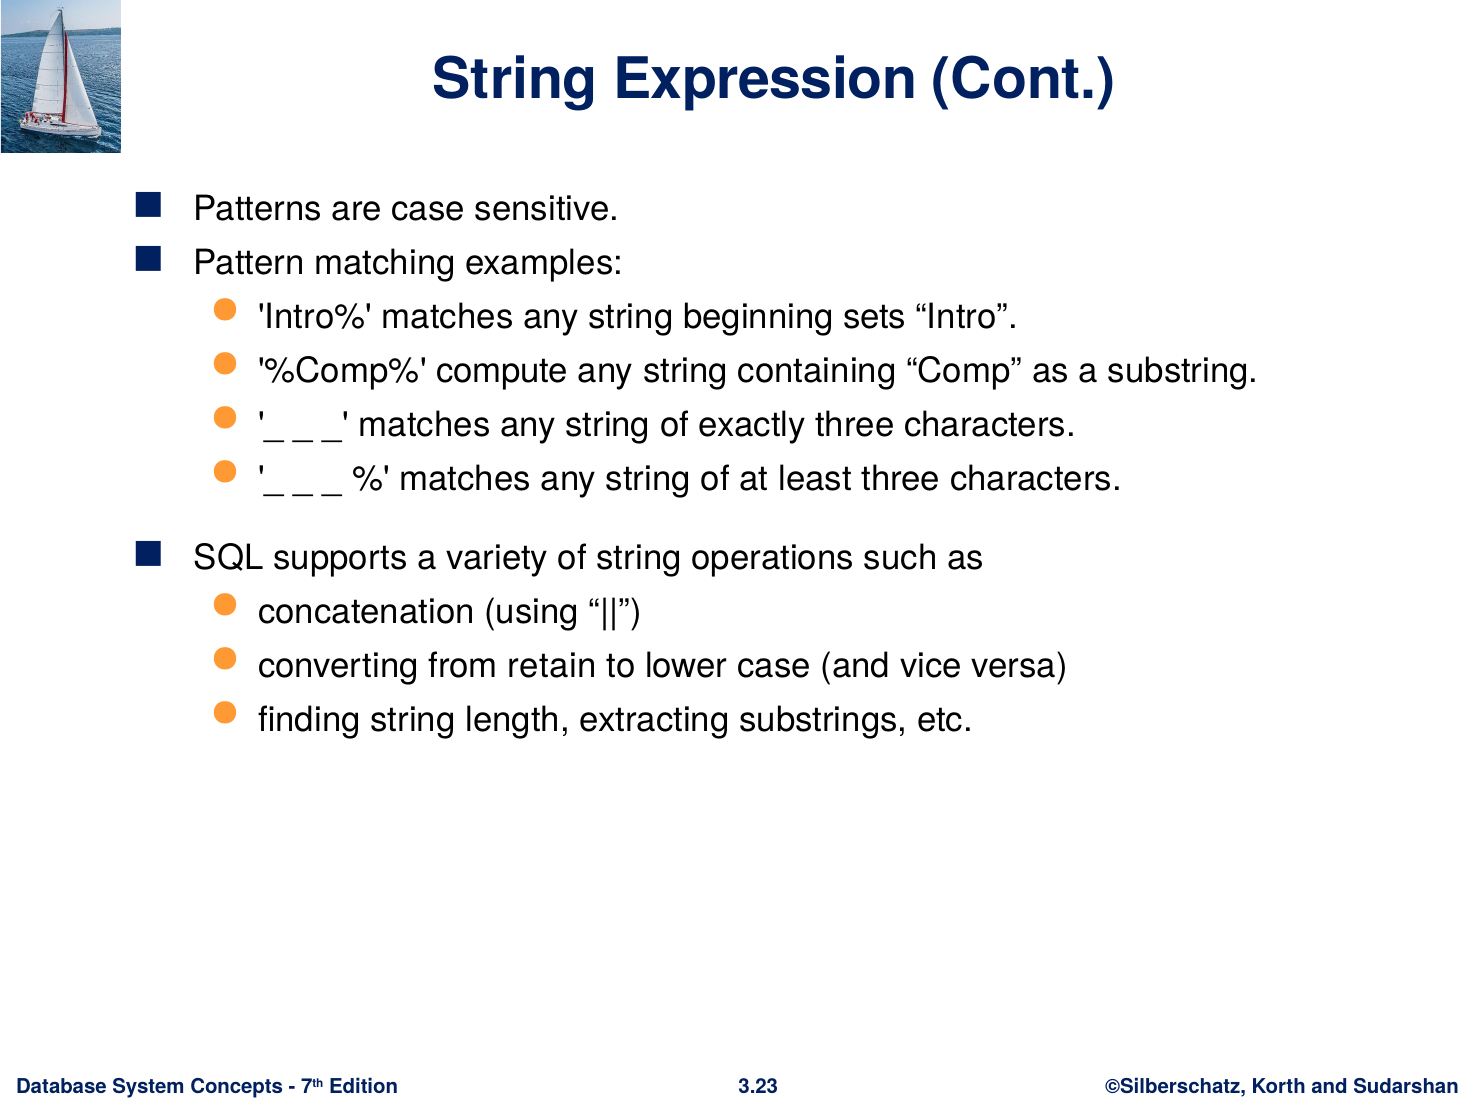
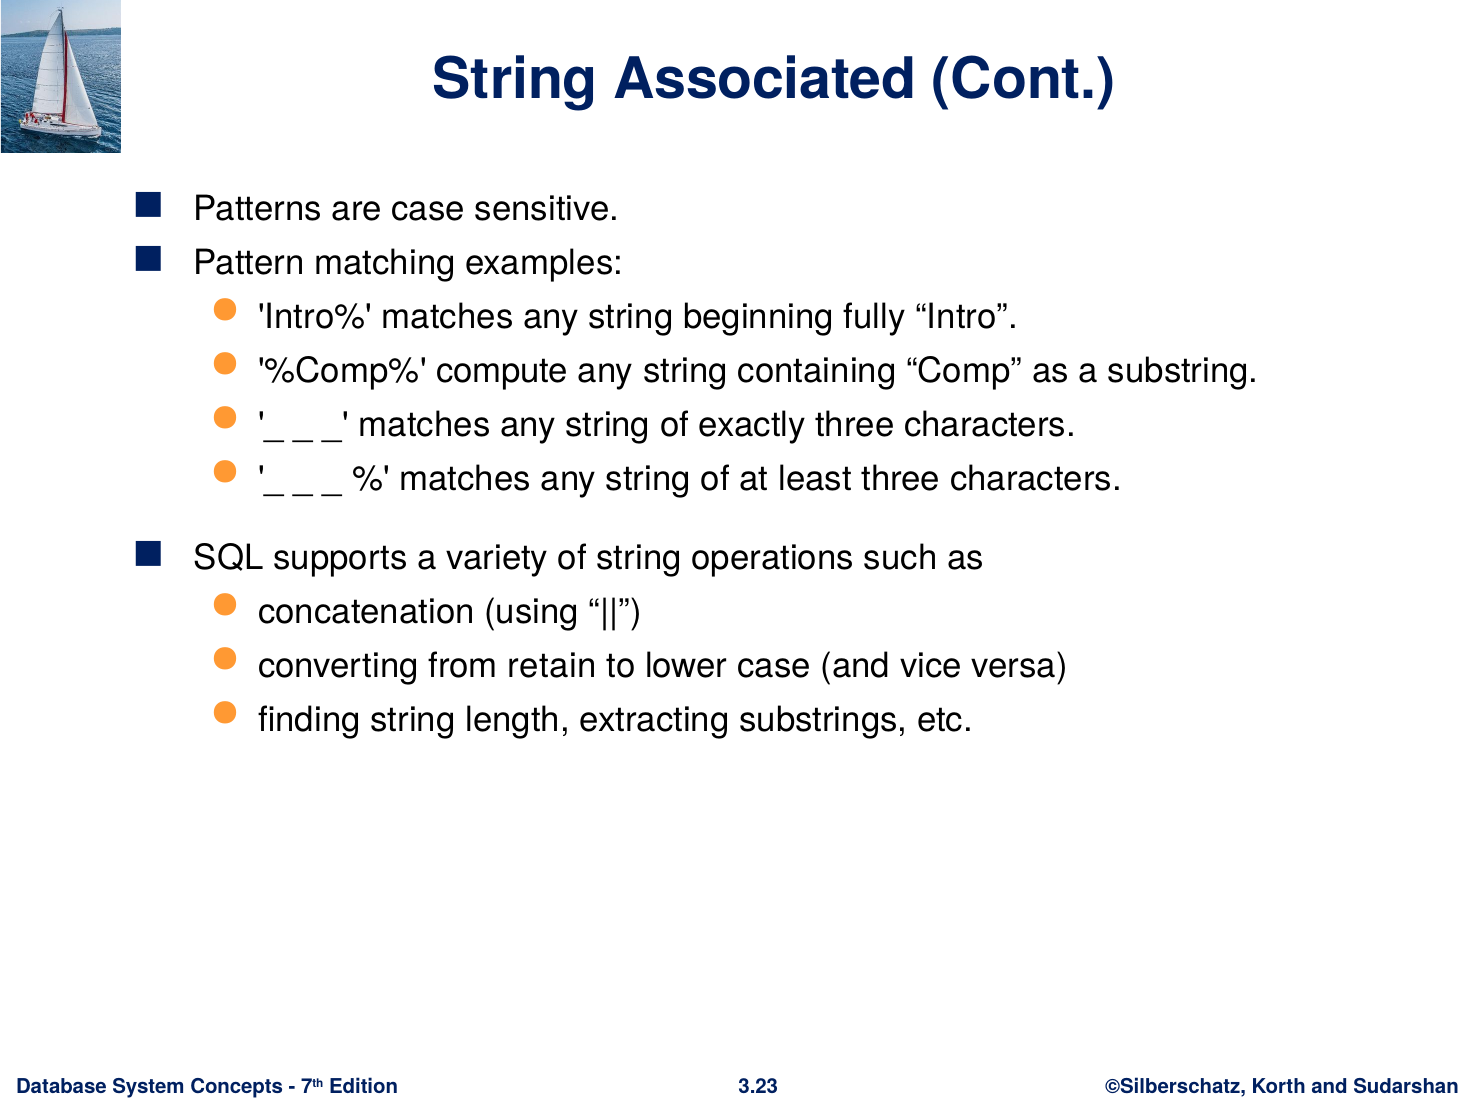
Expression: Expression -> Associated (765, 79)
sets: sets -> fully (875, 317)
